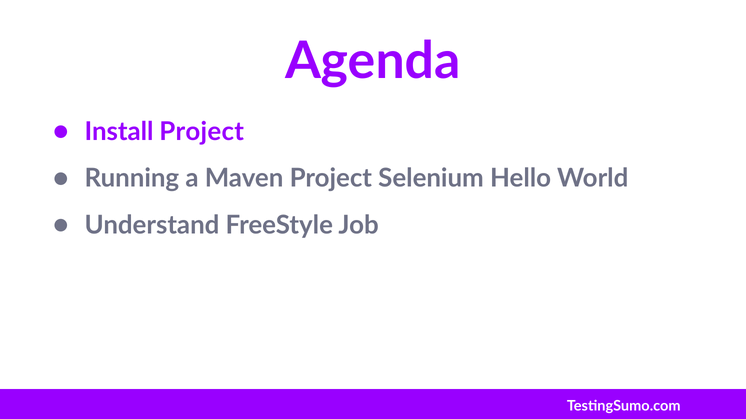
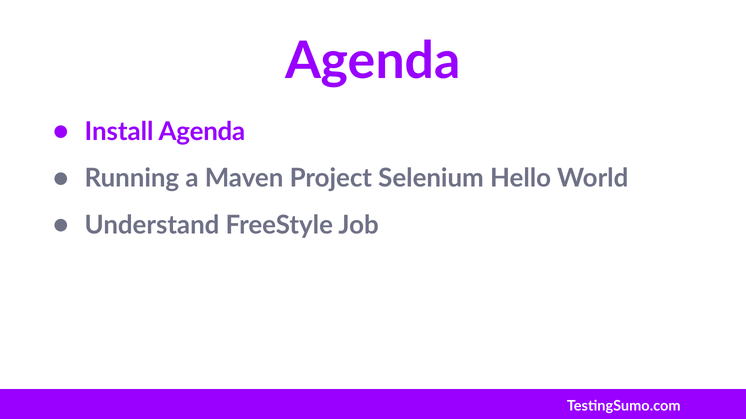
Install Project: Project -> Agenda (202, 132)
